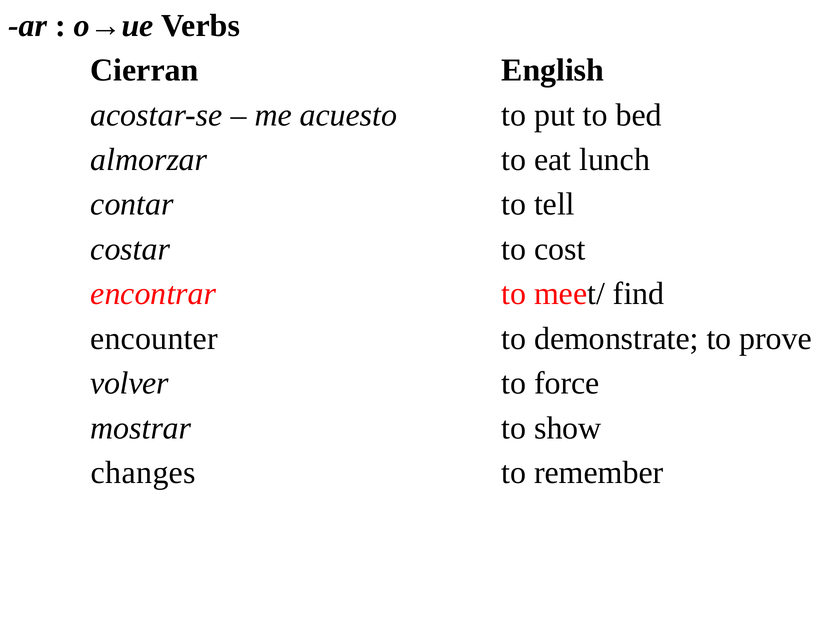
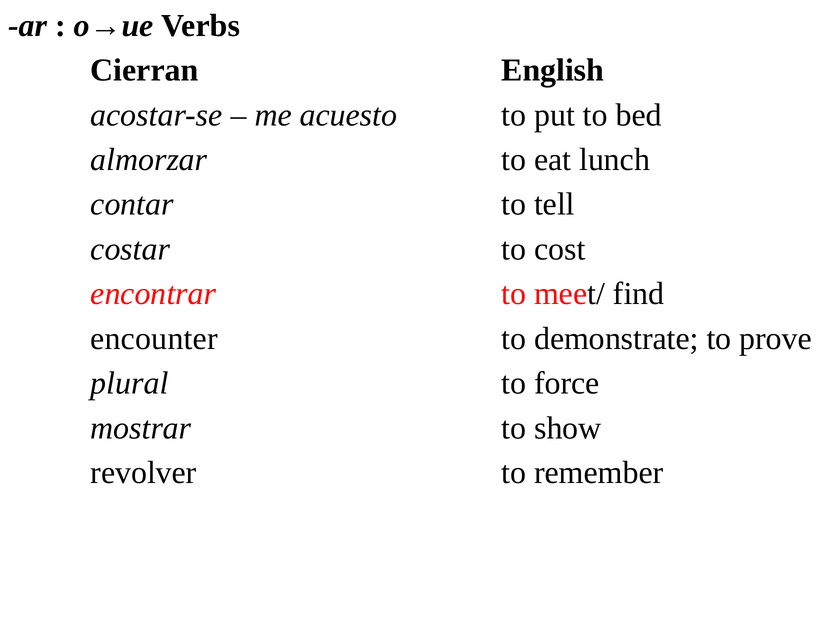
volver: volver -> plural (129, 383)
changes: changes -> revolver (144, 472)
